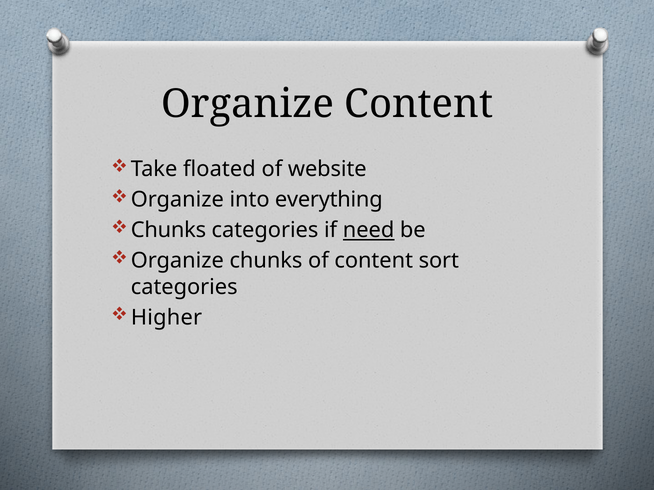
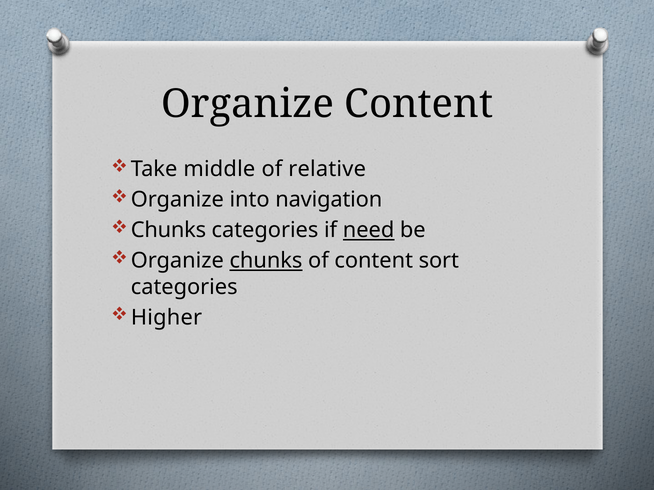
floated: floated -> middle (219, 169)
website: website -> relative (327, 169)
everything: everything -> navigation (329, 200)
chunks underline: none -> present (266, 261)
